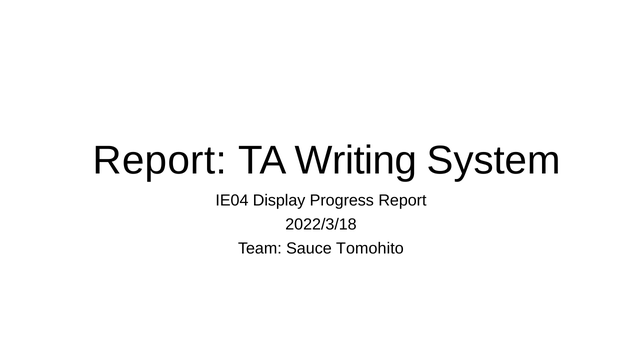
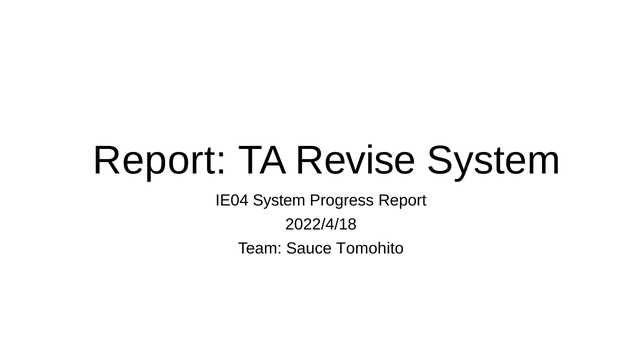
Writing: Writing -> Revise (356, 161)
IE04 Display: Display -> System (279, 201)
2022/3/18: 2022/3/18 -> 2022/4/18 (321, 225)
